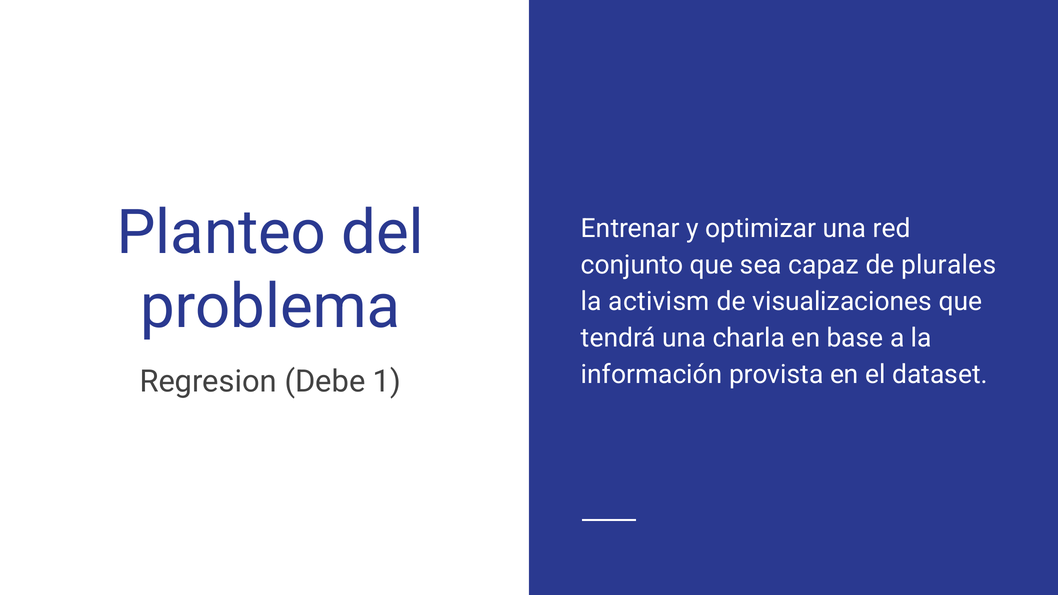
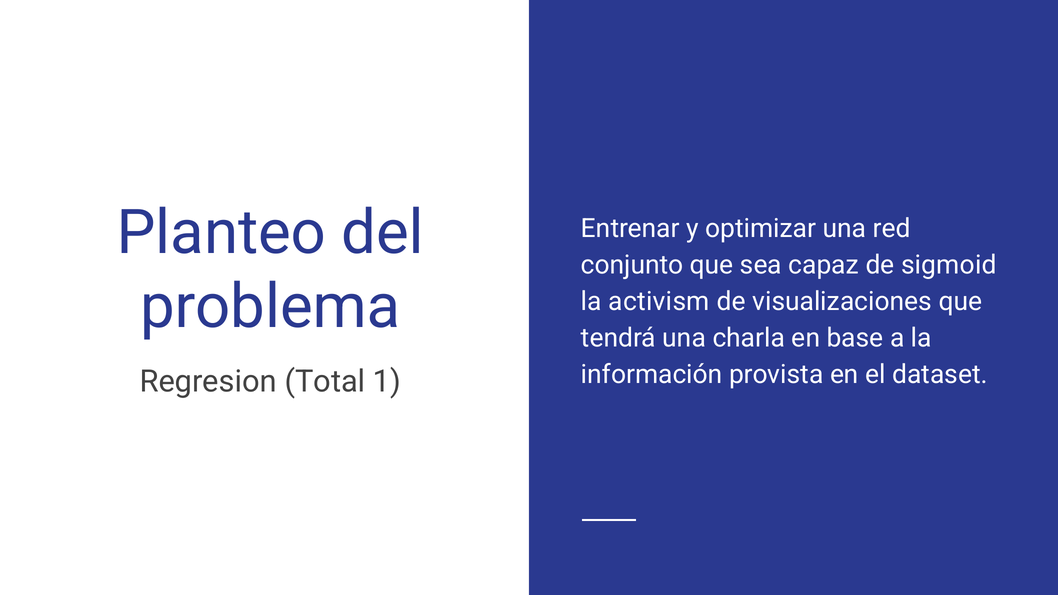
plurales: plurales -> sigmoid (949, 265)
Debe: Debe -> Total (325, 381)
